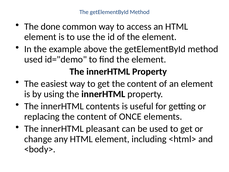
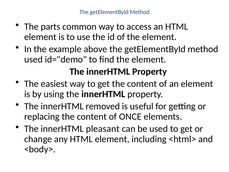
done: done -> parts (51, 27)
contents: contents -> removed (103, 106)
